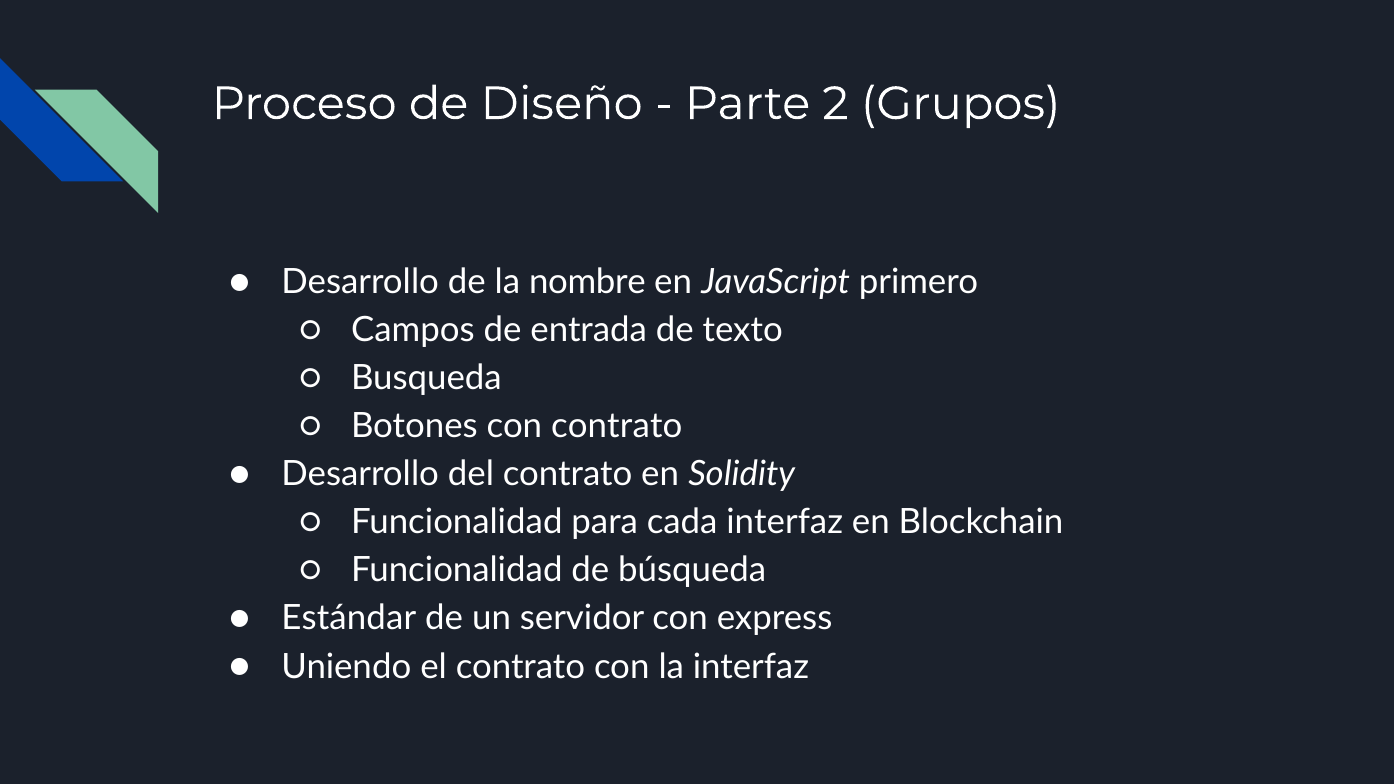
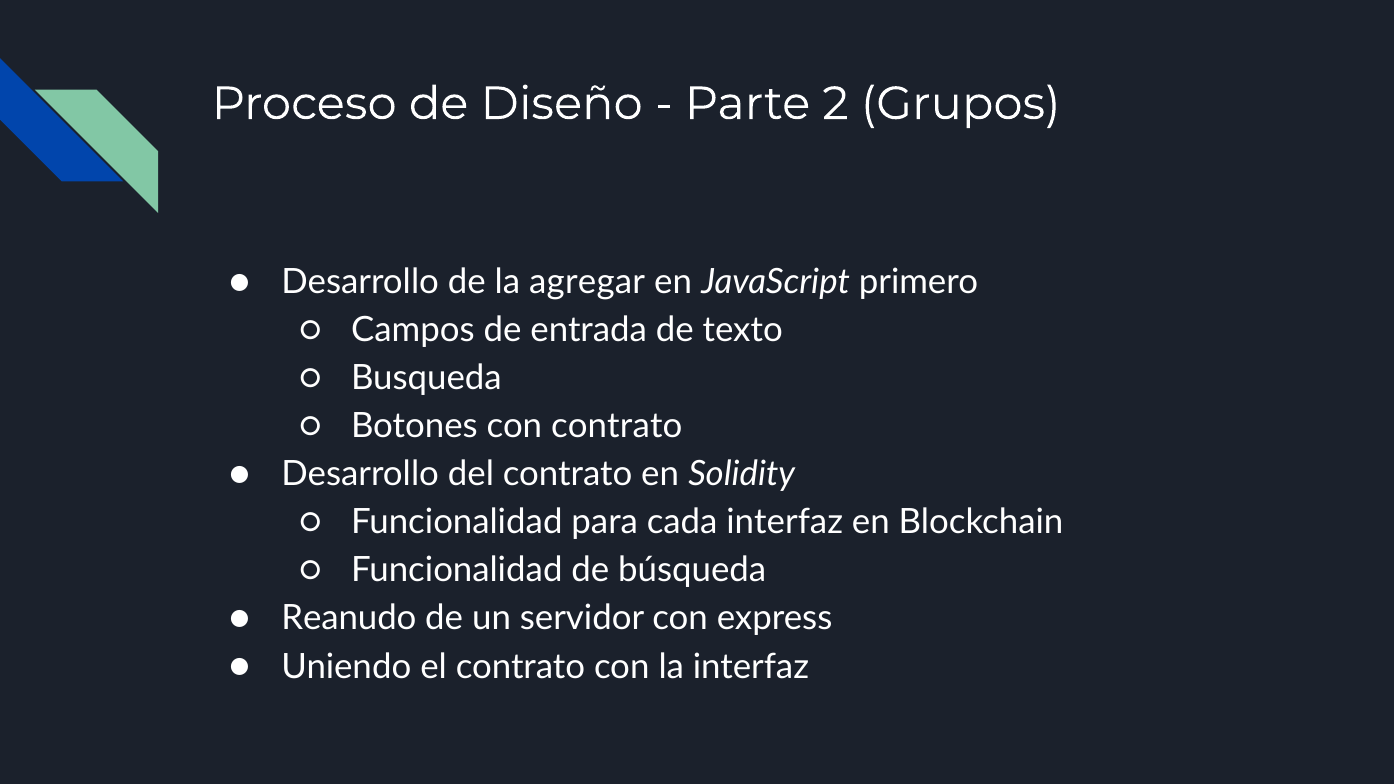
nombre: nombre -> agregar (587, 282)
Estándar: Estándar -> Reanudo (349, 619)
